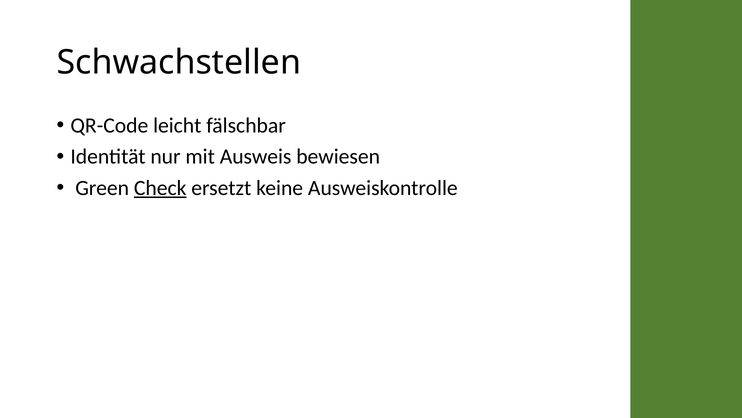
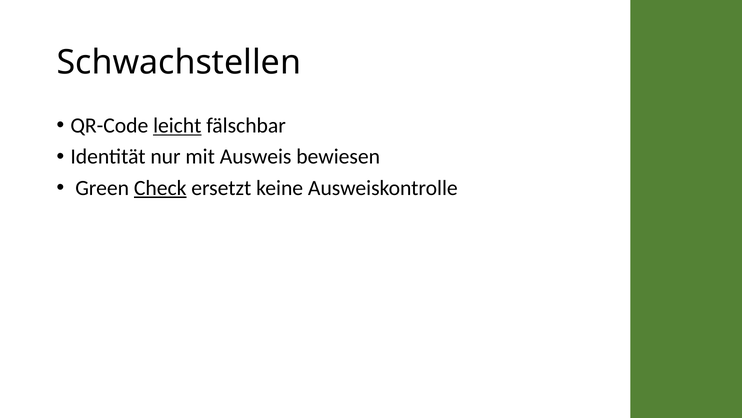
leicht underline: none -> present (177, 125)
